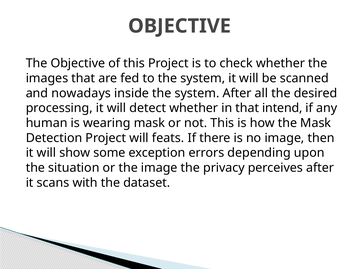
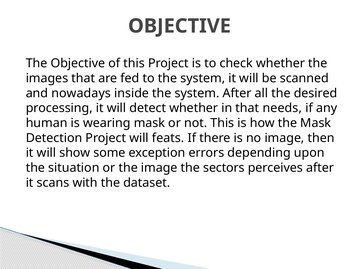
intend: intend -> needs (282, 108)
privacy: privacy -> sectors (224, 168)
